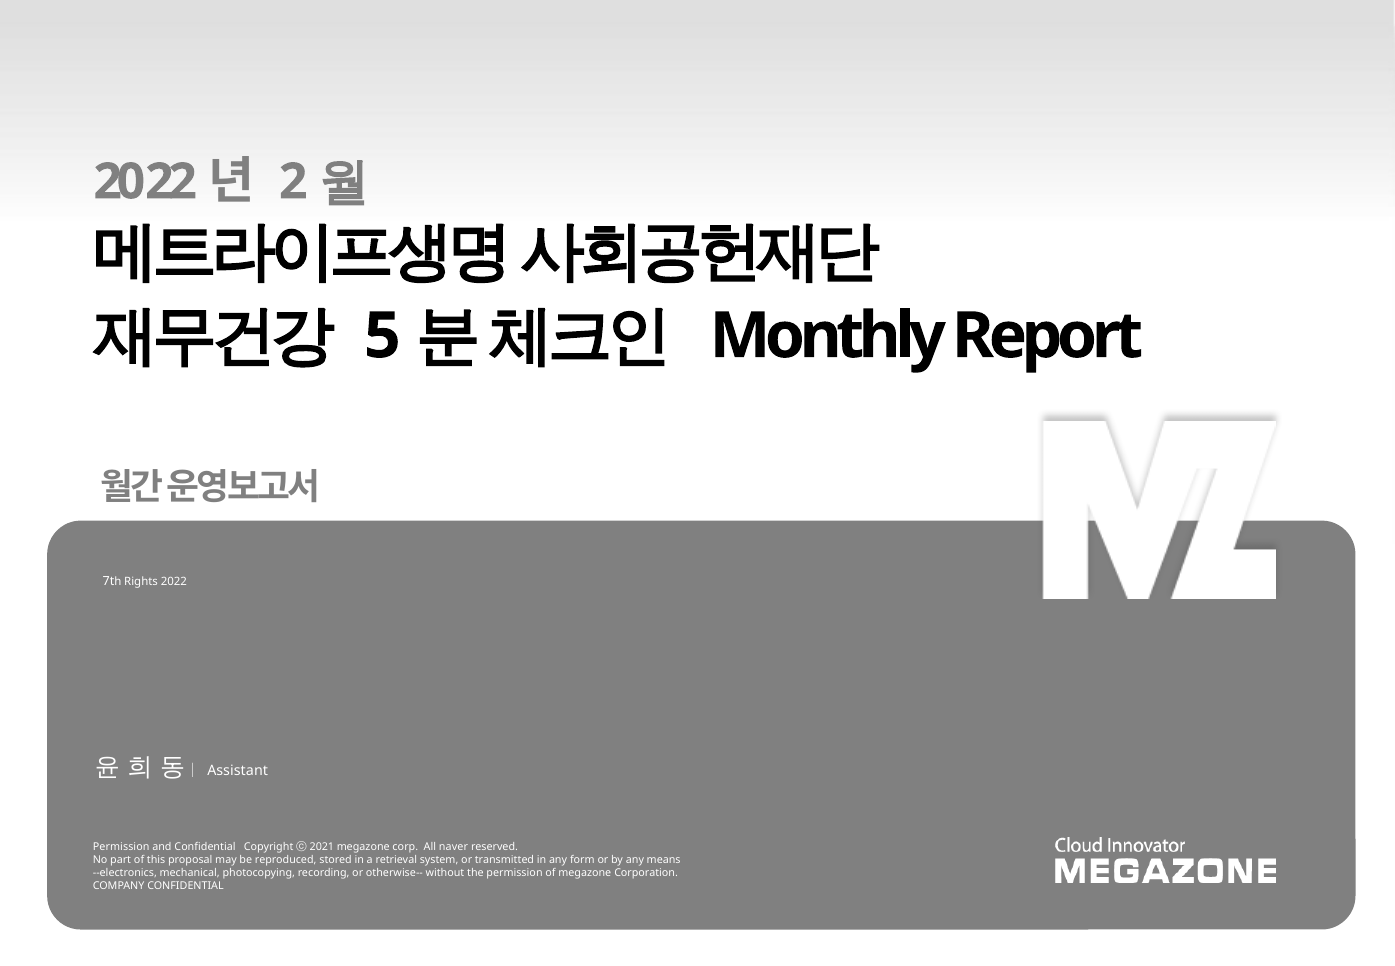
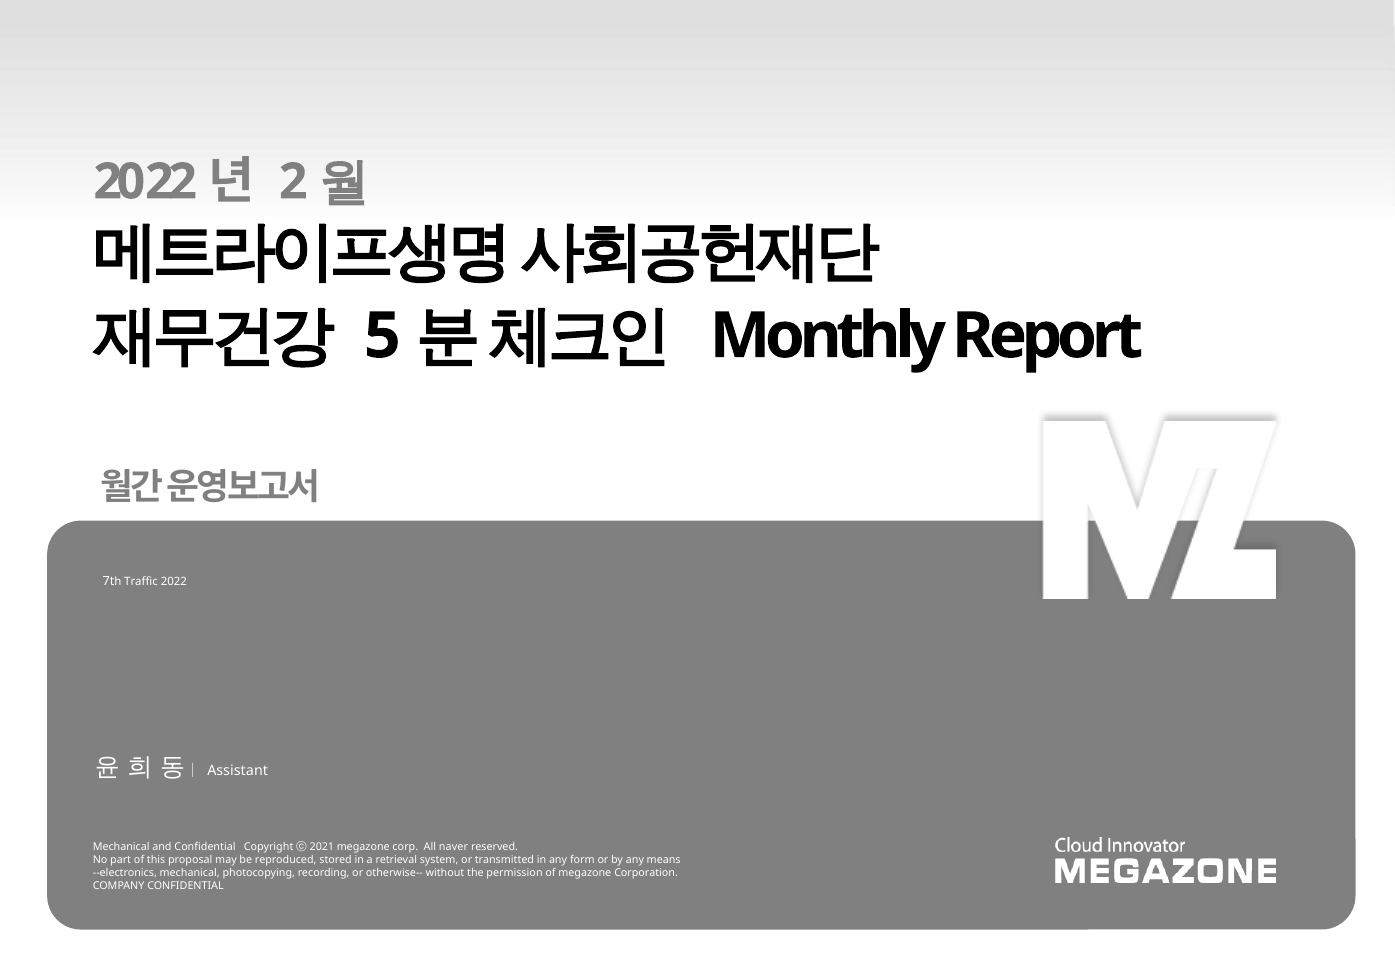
Rights: Rights -> Traffic (141, 582)
Permission: Permission -> Mechanical (121, 847)
